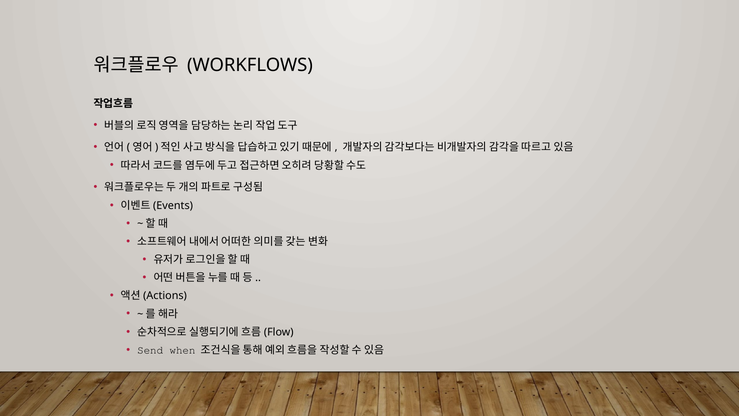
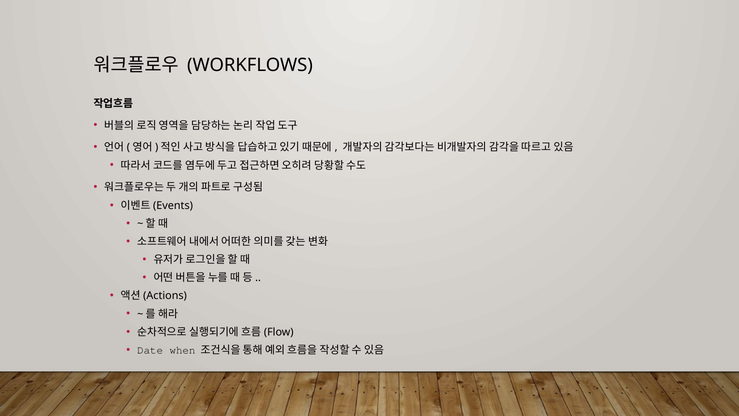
Send: Send -> Date (150, 350)
